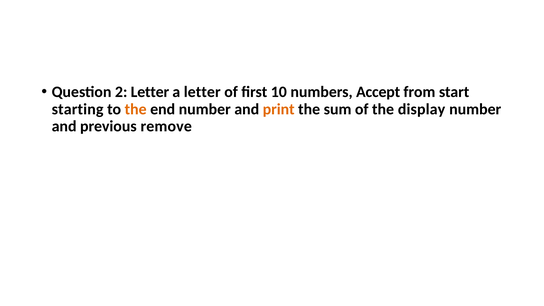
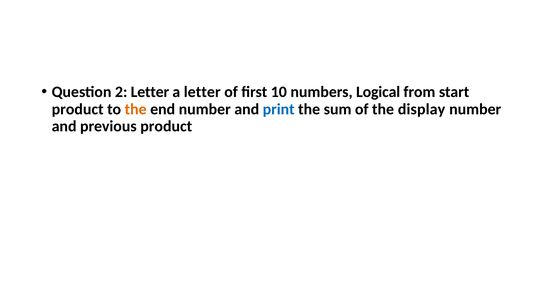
Accept: Accept -> Logical (378, 92)
starting: starting -> product (78, 109)
print colour: orange -> blue (279, 109)
previous remove: remove -> product (166, 126)
